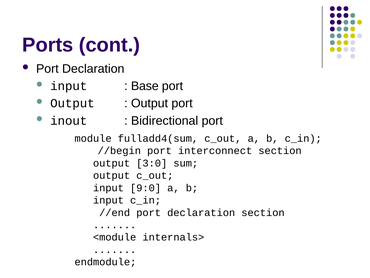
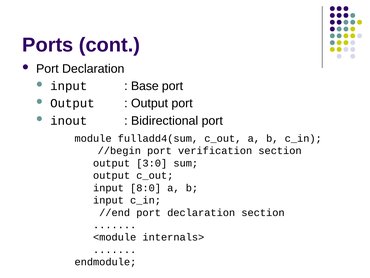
interconnect: interconnect -> verification (215, 151)
9:0: 9:0 -> 8:0 (146, 188)
